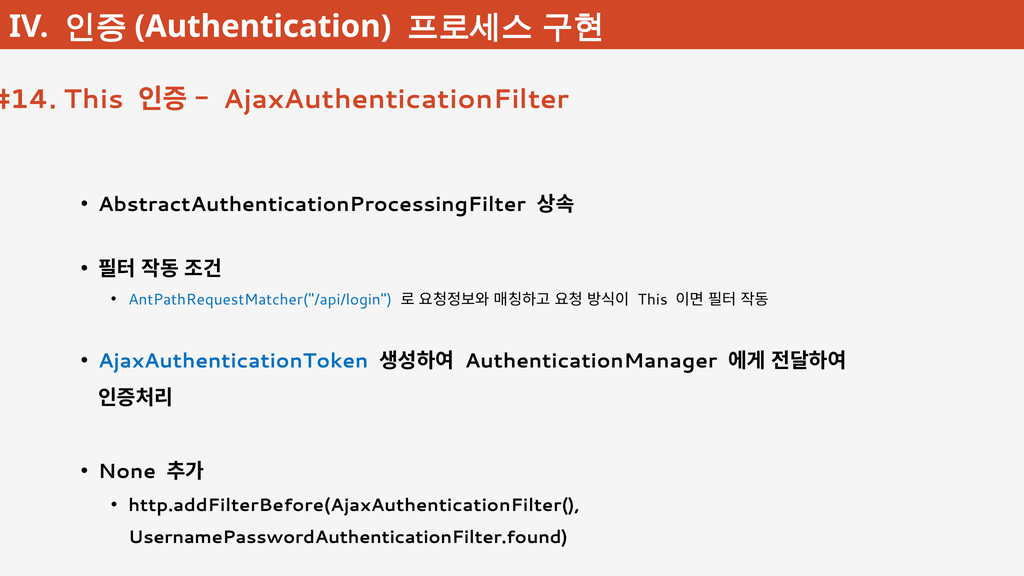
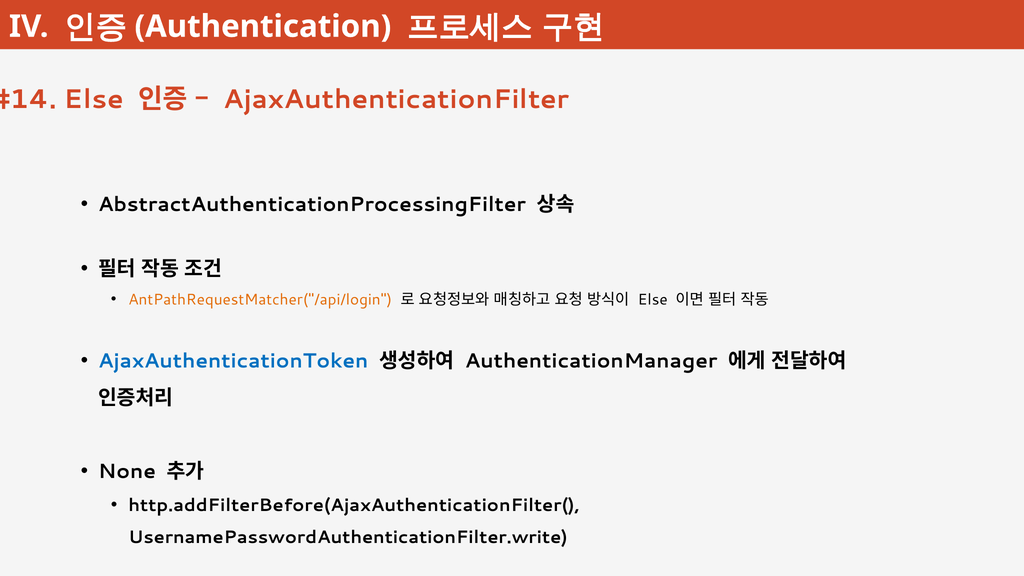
This: This -> Else (94, 99)
AntPathRequestMatcher("/api/login colour: blue -> orange (260, 299)
This: This -> Else (653, 299)
UsernamePasswordAuthenticationFilter.found: UsernamePasswordAuthenticationFilter.found -> UsernamePasswordAuthenticationFilter.write (348, 538)
